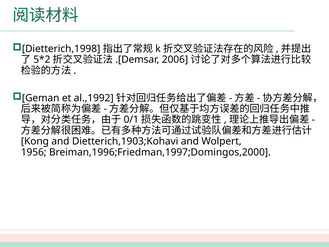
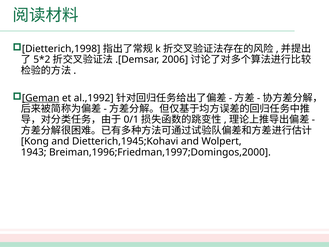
Geman underline: none -> present (41, 98)
Dietterich,1903;Kohavi: Dietterich,1903;Kohavi -> Dietterich,1945;Kohavi (125, 141)
1956: 1956 -> 1943 (34, 152)
